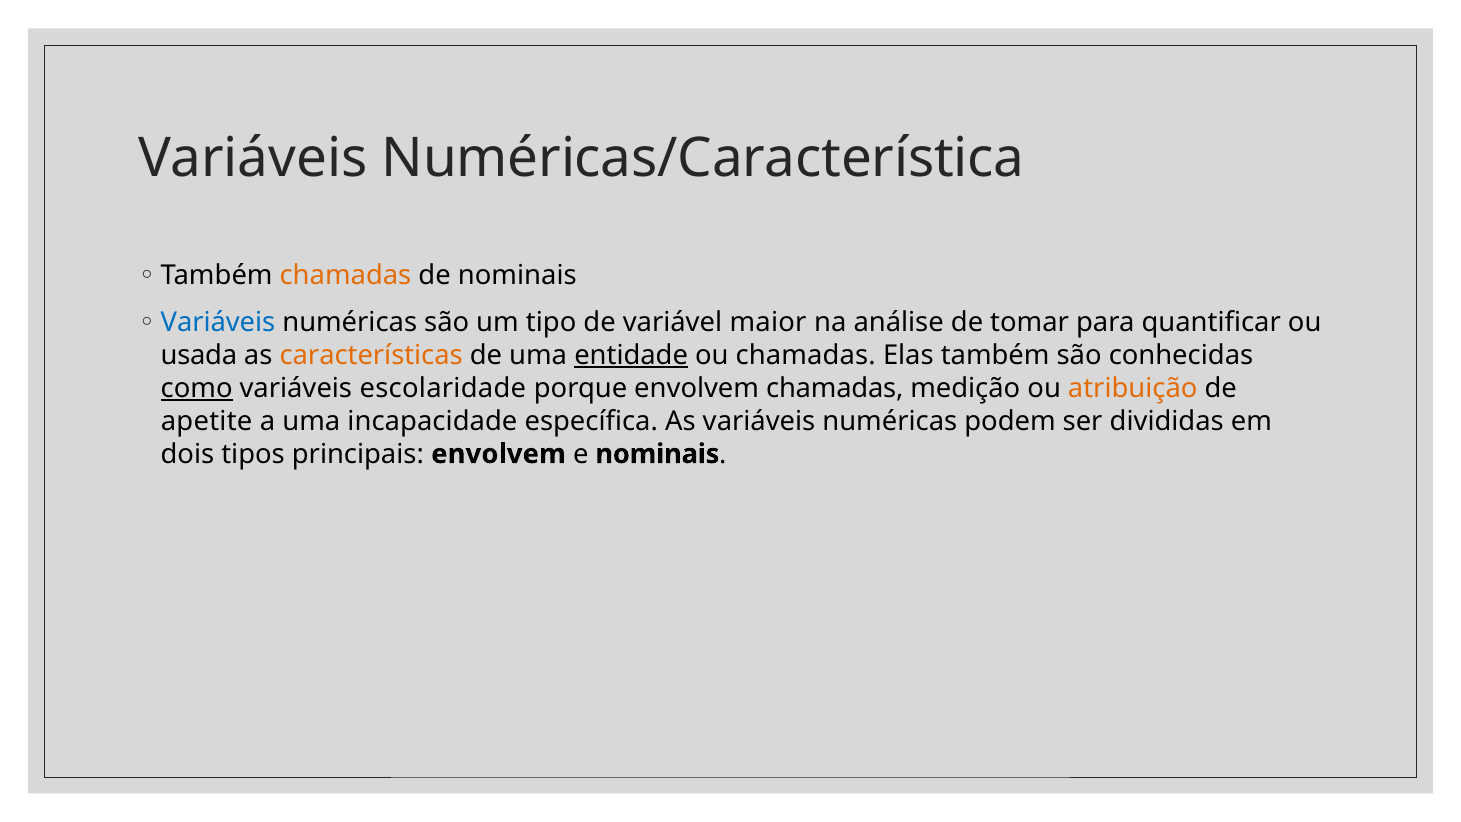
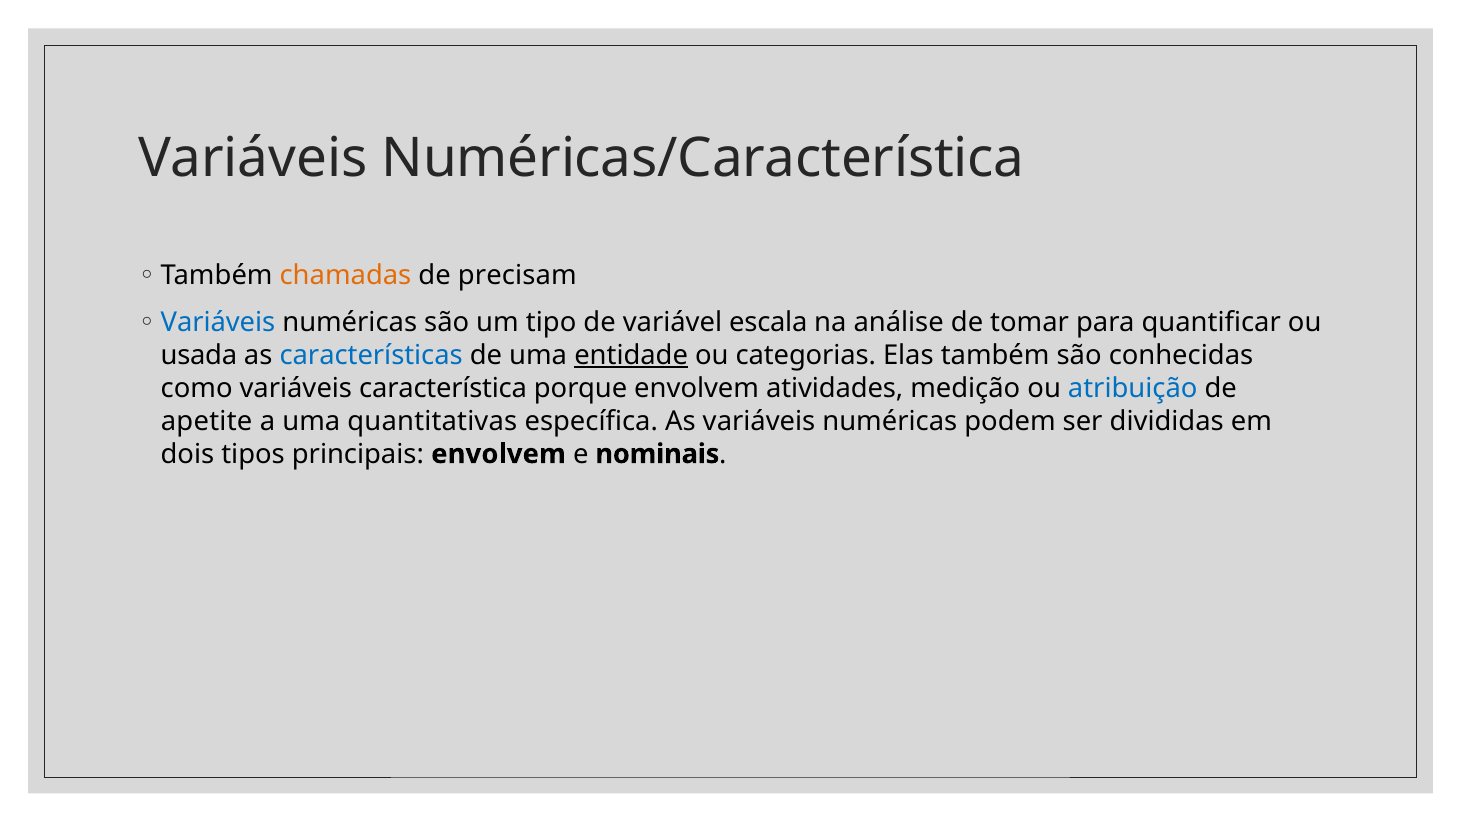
de nominais: nominais -> precisam (517, 276)
maior: maior -> escala (768, 322)
características colour: orange -> blue (371, 355)
ou chamadas: chamadas -> categorias (806, 355)
como underline: present -> none (197, 388)
escolaridade: escolaridade -> característica (443, 388)
envolvem chamadas: chamadas -> atividades (835, 388)
atribuição colour: orange -> blue (1133, 388)
incapacidade: incapacidade -> quantitativas (432, 421)
